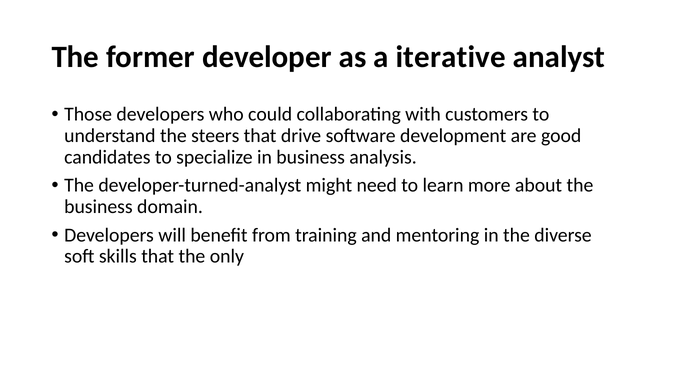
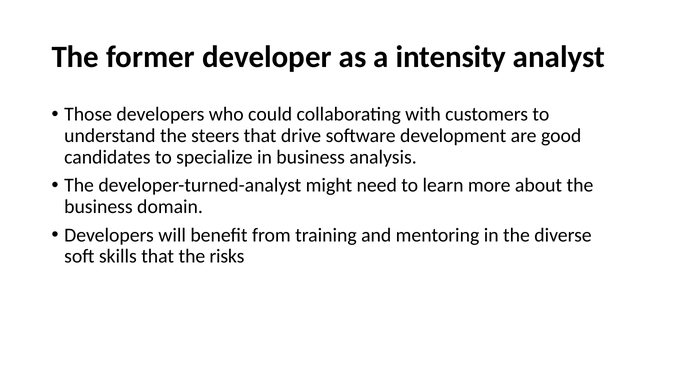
iterative: iterative -> intensity (451, 57)
only: only -> risks (227, 256)
